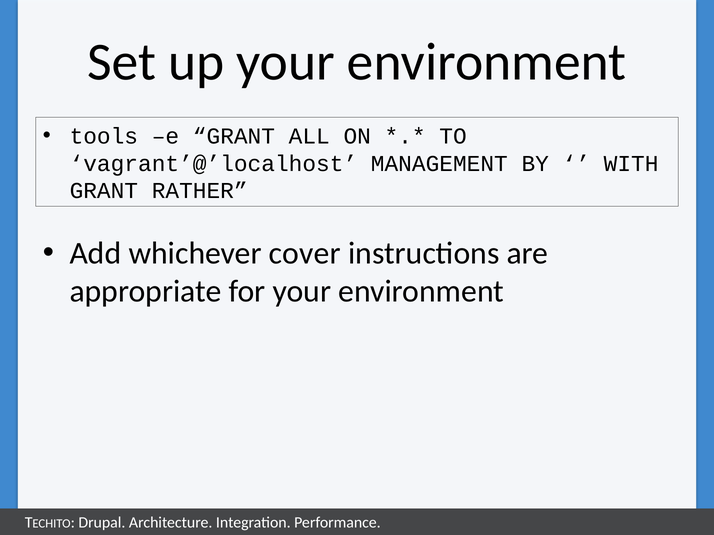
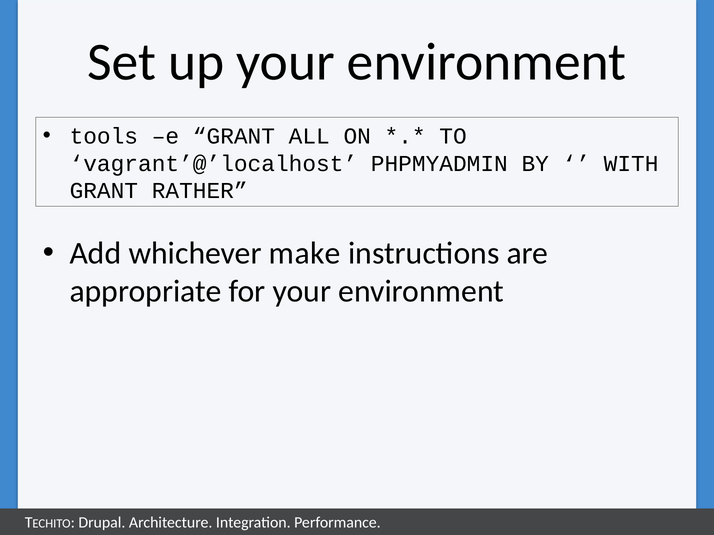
MANAGEMENT: MANAGEMENT -> PHPMYADMIN (439, 164)
cover: cover -> make (305, 254)
